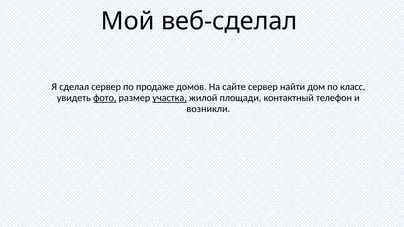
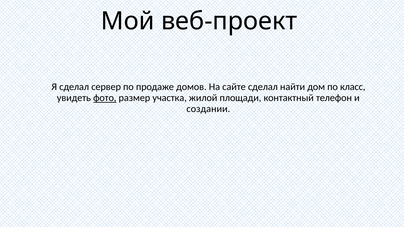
веб-сделал: веб-сделал -> веб-проект (229, 21)
сайте сервер: сервер -> сделал (263, 87)
участка underline: present -> none (170, 98)
возникли: возникли -> создании (208, 109)
